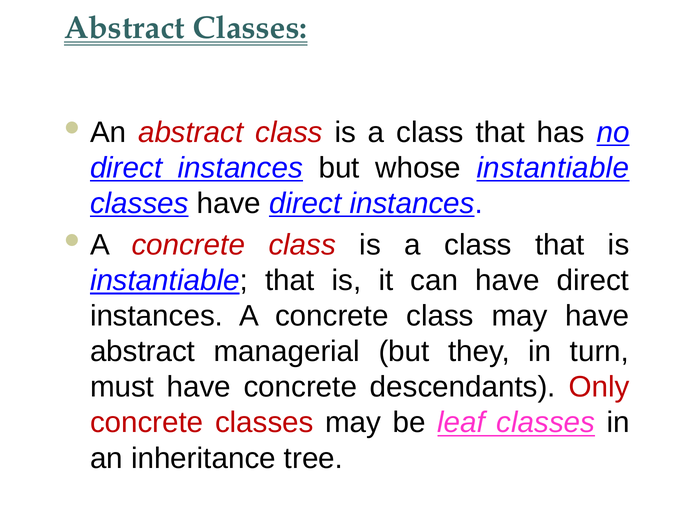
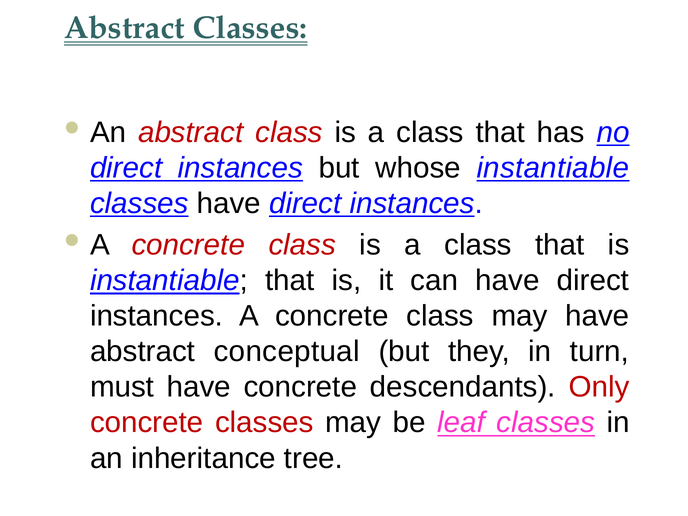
managerial: managerial -> conceptual (287, 352)
